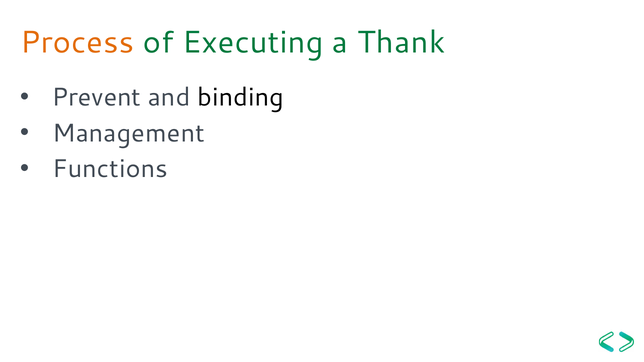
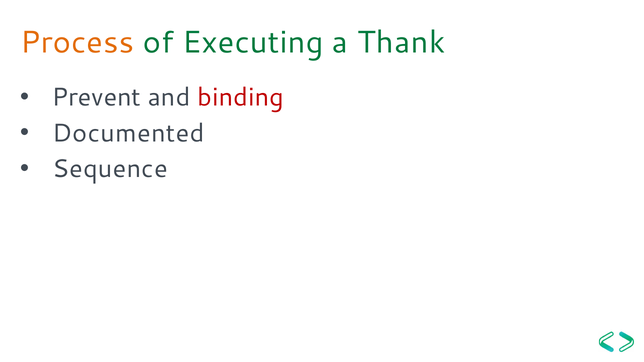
binding colour: black -> red (241, 98)
Management: Management -> Documented (128, 133)
Functions: Functions -> Sequence (110, 169)
